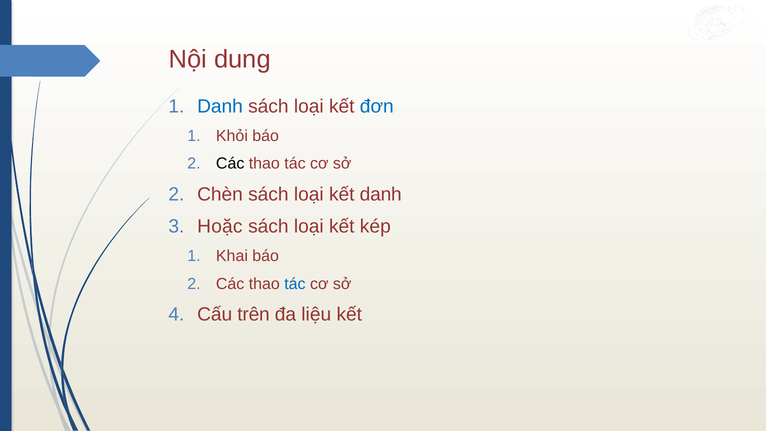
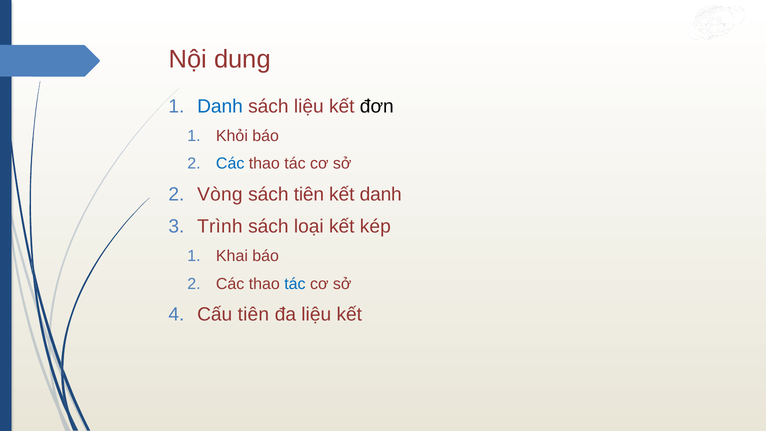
loại: loại -> liệu (309, 106)
đơn colour: blue -> black (377, 106)
Các colour: black -> blue (230, 164)
Chèn: Chèn -> Vòng (220, 194)
loại: loại -> tiên (309, 194)
Hoặc: Hoặc -> Trình (220, 226)
Cấu trên: trên -> tiên (253, 314)
